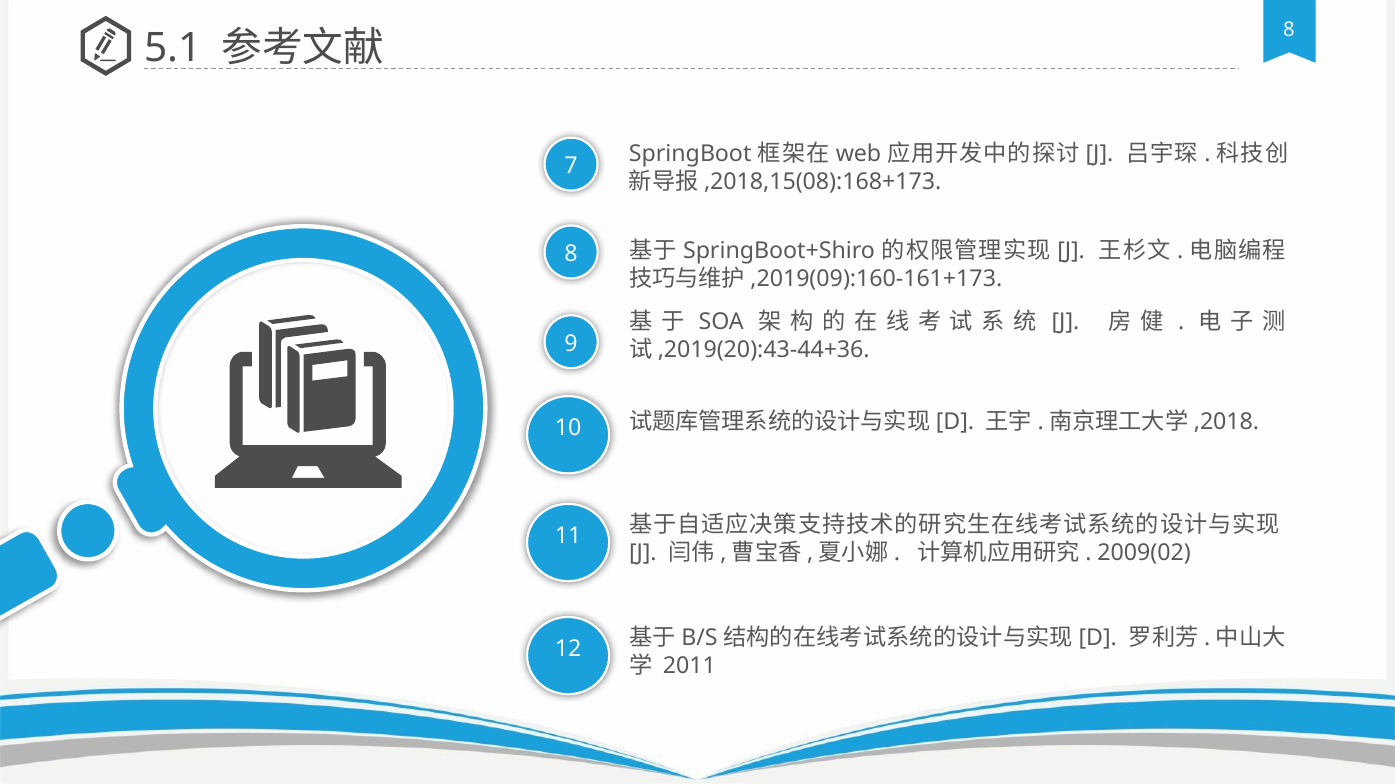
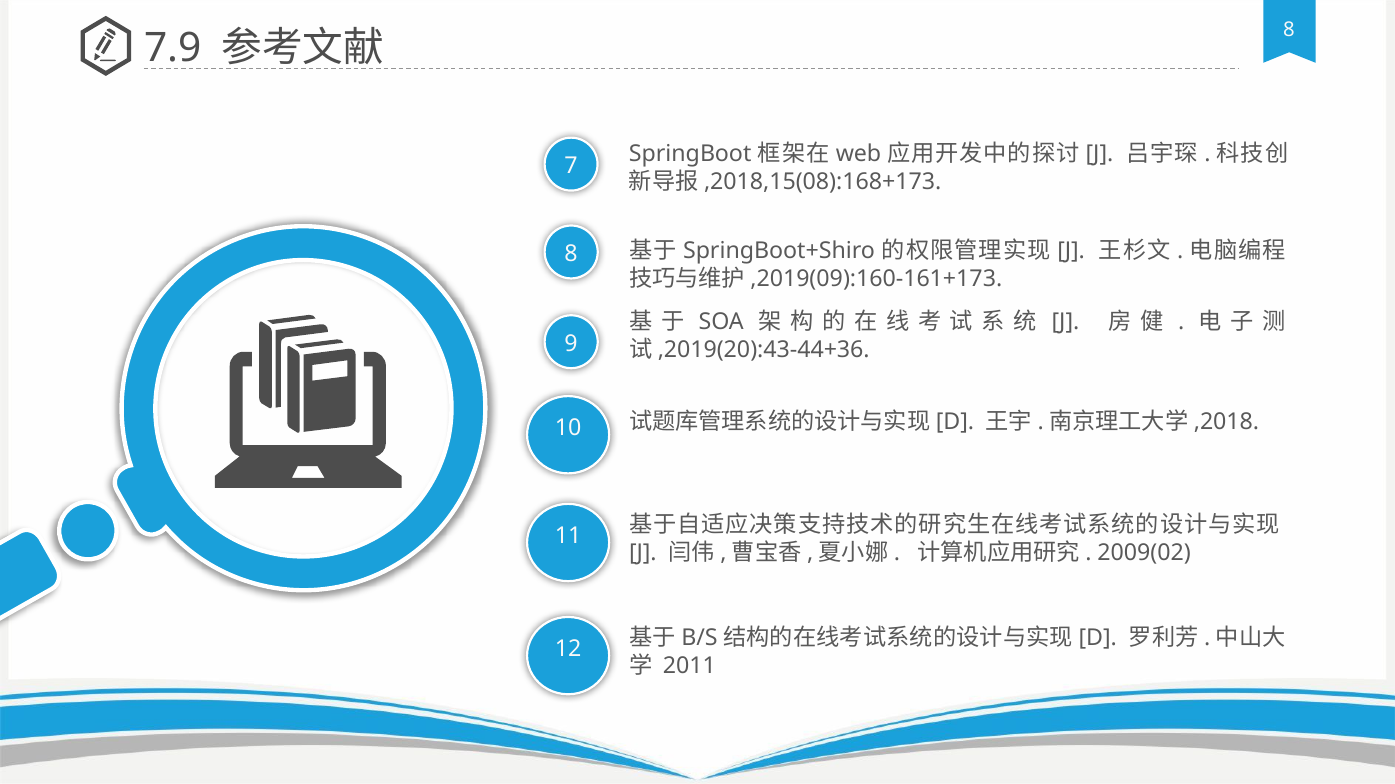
5.1: 5.1 -> 7.9 (173, 48)
